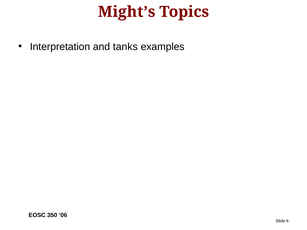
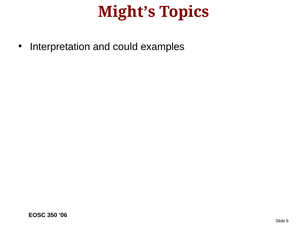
tanks: tanks -> could (125, 47)
